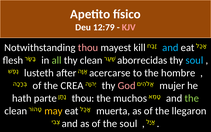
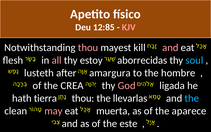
12:79: 12:79 -> 12:85 (104, 27)
and colour: light blue -> pink (170, 48)
all colour: light green -> pink (57, 60)
thy clean: clean -> estoy (91, 60)
acercarse: acercarse -> amargura (110, 73)
mujer: mujer -> ligada (172, 86)
the colour: light green -> light blue (192, 98)
parte: parte -> tierra (45, 98)
muchos: muchos -> llevarlas (130, 98)
may colour: yellow -> pink (53, 111)
llegaron: llegaron -> aparece (189, 111)
the soul: soul -> este (129, 123)
